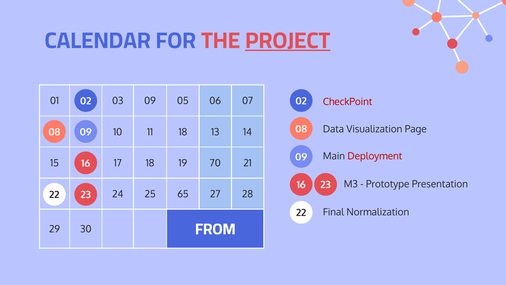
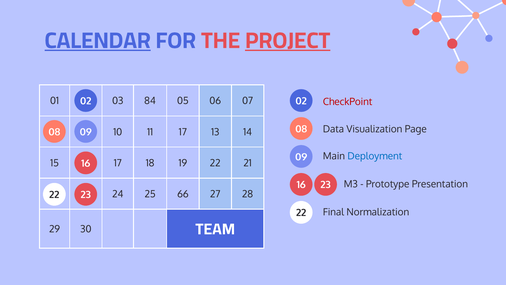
CALENDAR underline: none -> present (98, 41)
03 09: 09 -> 84 (150, 101)
11 18: 18 -> 17 (183, 132)
Deployment colour: red -> blue (375, 156)
19 70: 70 -> 22 (215, 163)
65: 65 -> 66 (183, 194)
FROM: FROM -> TEAM (215, 229)
